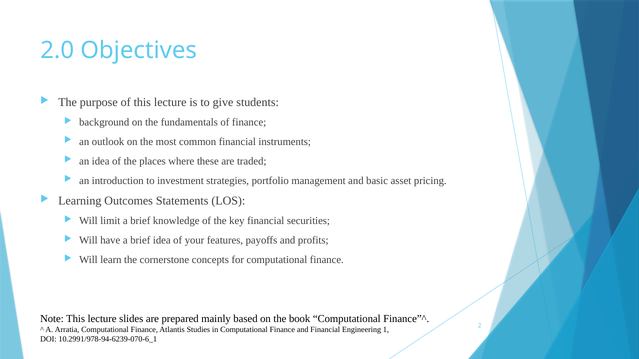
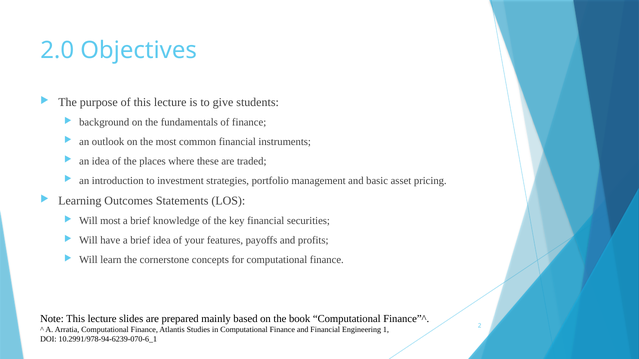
Will limit: limit -> most (110, 221)
